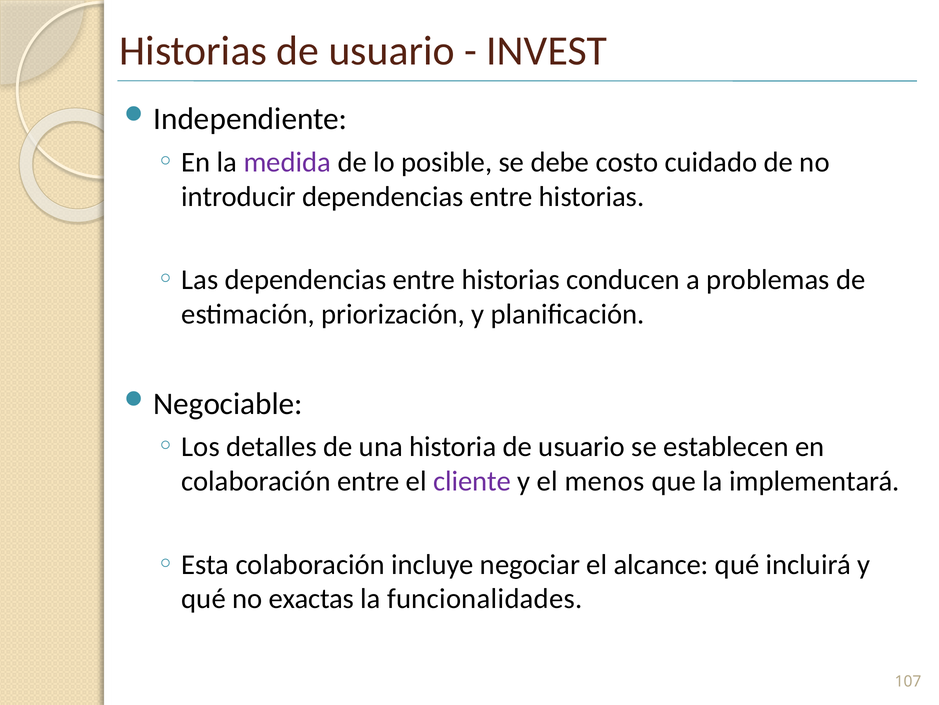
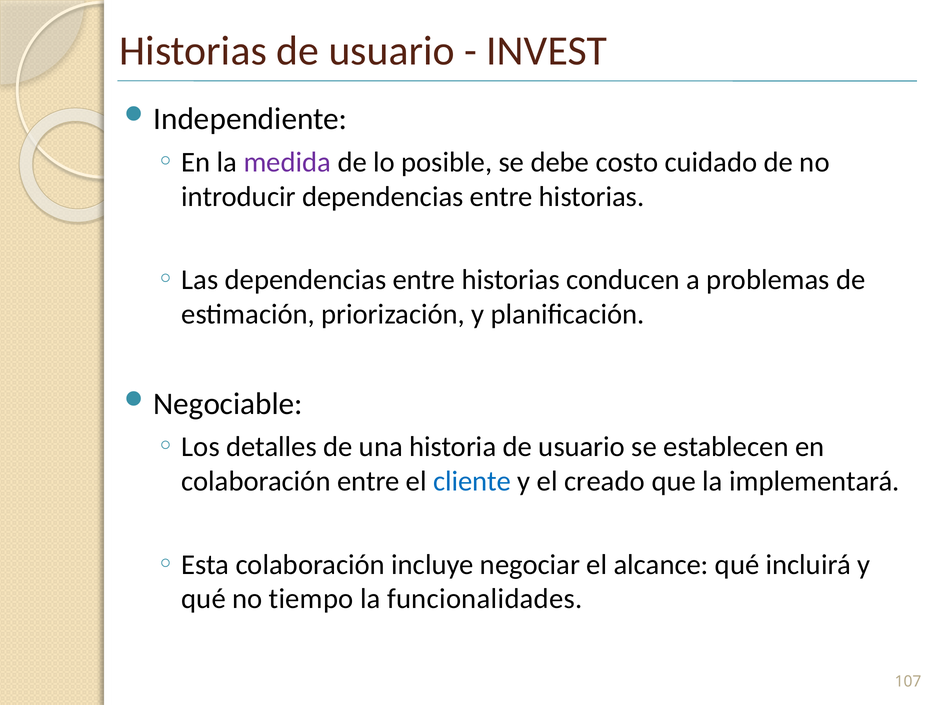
cliente colour: purple -> blue (472, 481)
menos: menos -> creado (605, 481)
exactas: exactas -> tiempo (311, 598)
